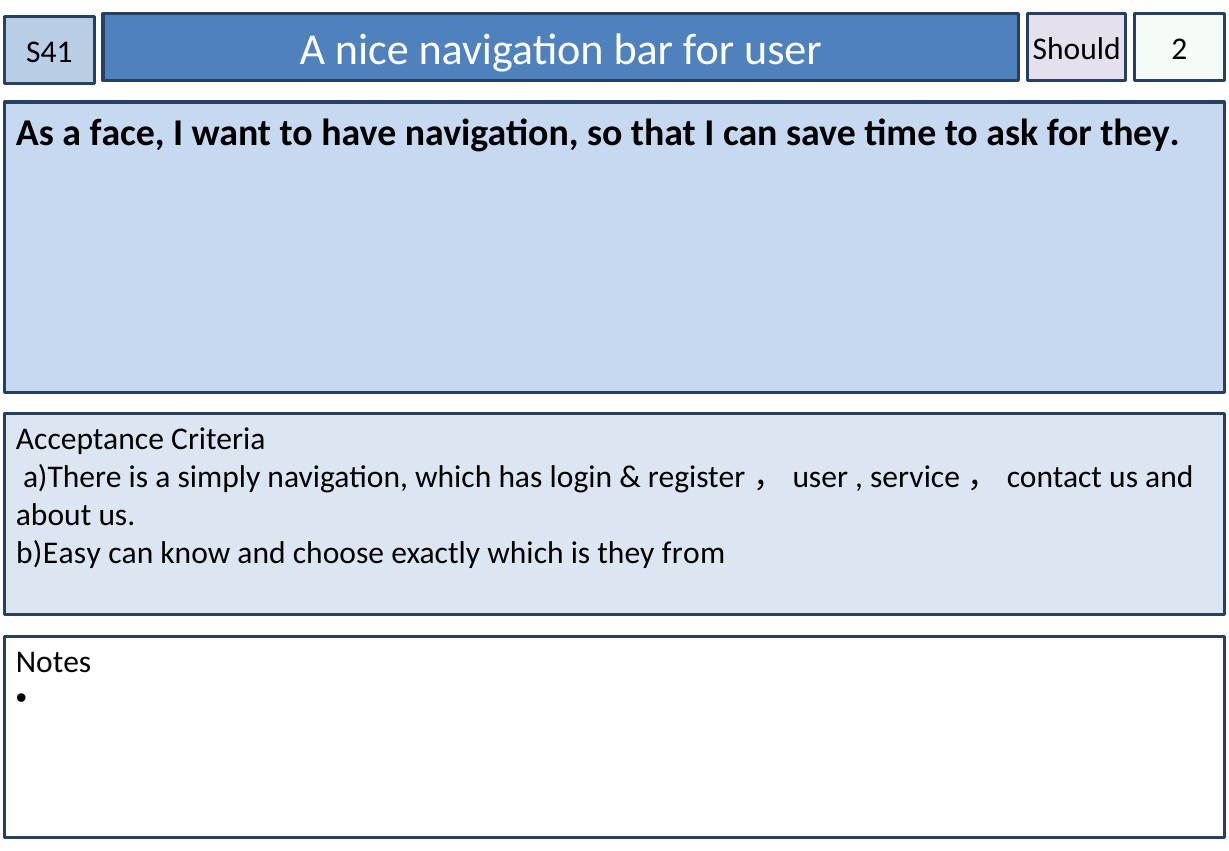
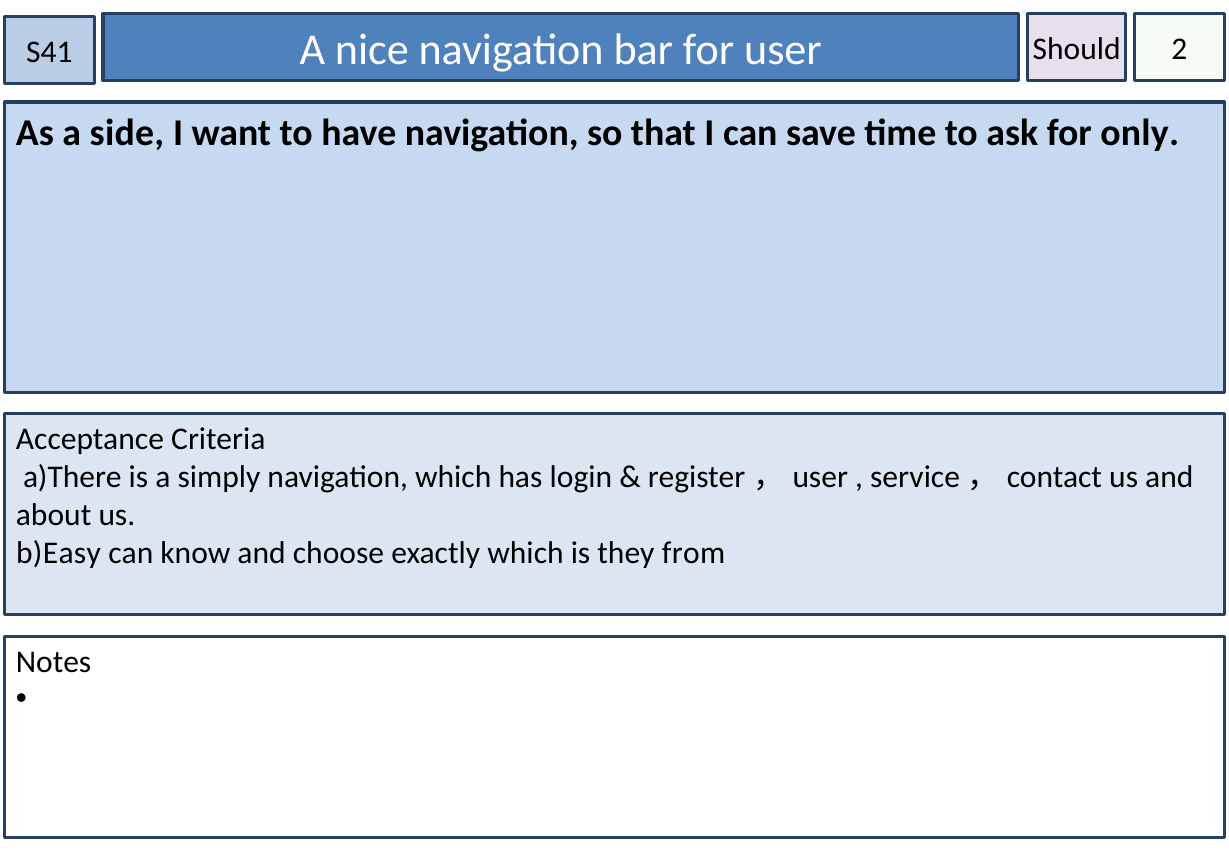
face: face -> side (127, 133)
for they: they -> only (1140, 133)
